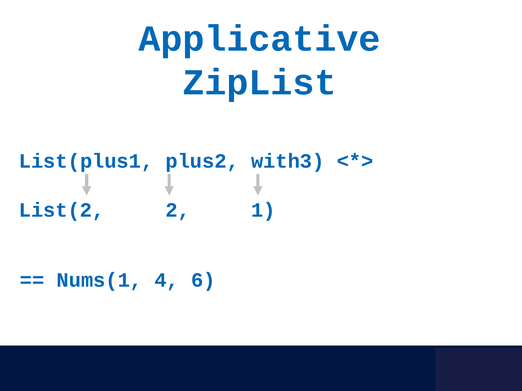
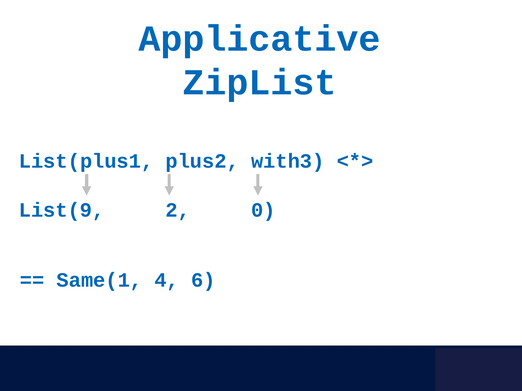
List(2: List(2 -> List(9 (62, 210)
1: 1 -> 0 (263, 210)
Nums(1: Nums(1 -> Same(1 (99, 280)
